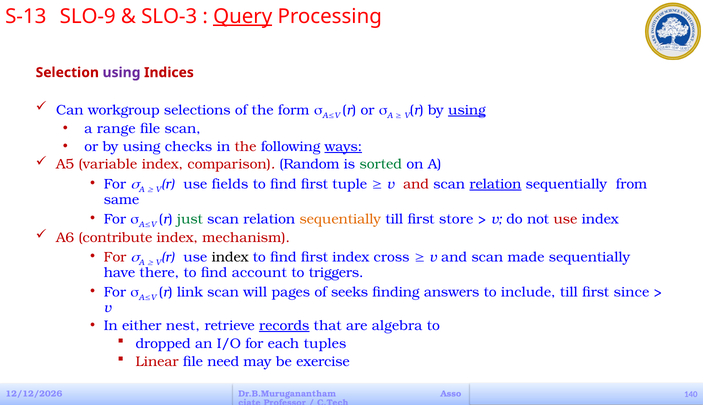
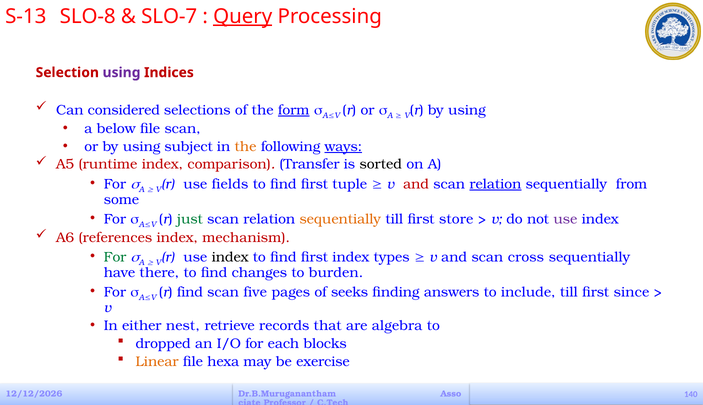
SLO-9: SLO-9 -> SLO-8 (88, 16)
SLO-3: SLO-3 -> SLO-7 (169, 16)
workgroup: workgroup -> considered (124, 110)
form underline: none -> present (294, 110)
using underline: present -> none (467, 110)
range: range -> below (116, 128)
checks: checks -> subject (189, 146)
the colour: red -> orange (246, 146)
variable: variable -> runtime (108, 164)
Random: Random -> Transfer (309, 164)
sorted colour: green -> black (381, 164)
same: same -> some (121, 199)
use colour: red -> purple (565, 219)
contribute: contribute -> references (115, 237)
For colour: red -> green (115, 257)
cross: cross -> types (392, 257)
made: made -> cross (526, 257)
account: account -> changes (259, 272)
triggers: triggers -> burden (336, 272)
r link: link -> find (190, 292)
will: will -> five (255, 292)
records underline: present -> none (284, 325)
tuples: tuples -> blocks (325, 343)
Linear colour: red -> orange (157, 361)
need: need -> hexa (223, 361)
